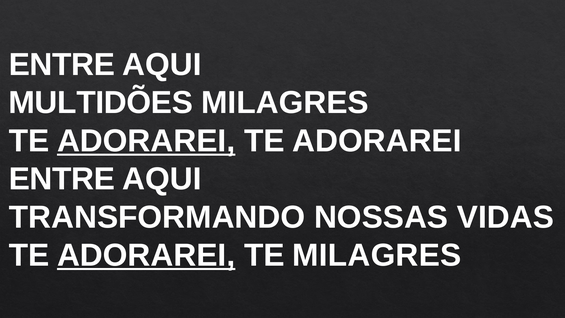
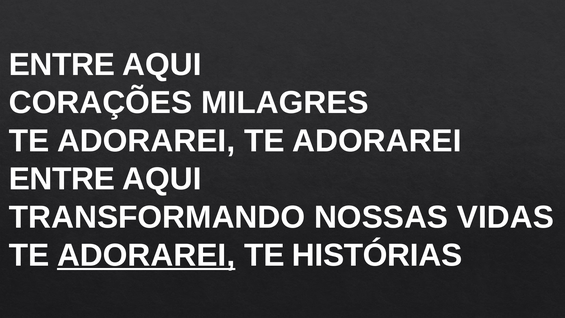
MULTIDÕES: MULTIDÕES -> CORAÇÕES (101, 103)
ADORAREI underline: present -> none (146, 141)
TE MILAGRES: MILAGRES -> HISTÓRIAS (377, 255)
